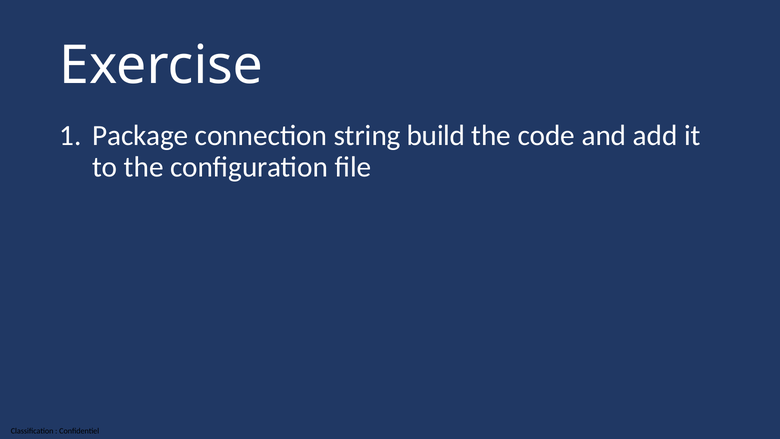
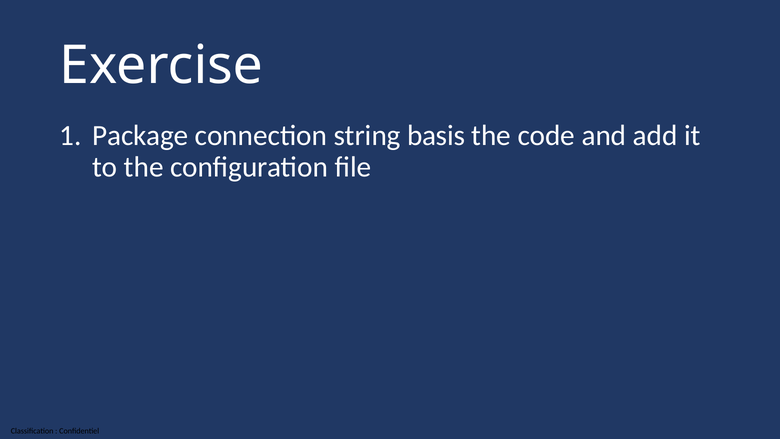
build: build -> basis (436, 135)
